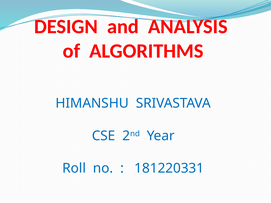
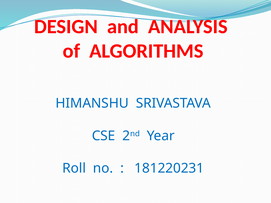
181220331: 181220331 -> 181220231 (169, 168)
